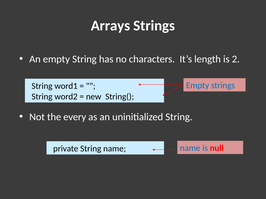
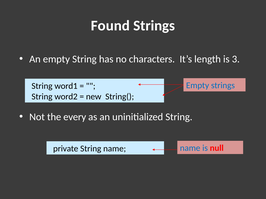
Arrays: Arrays -> Found (110, 26)
2: 2 -> 3 (236, 59)
